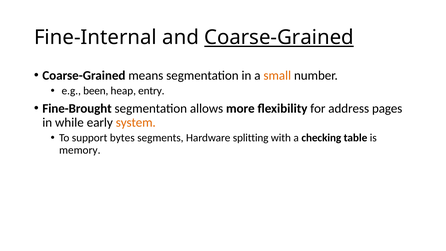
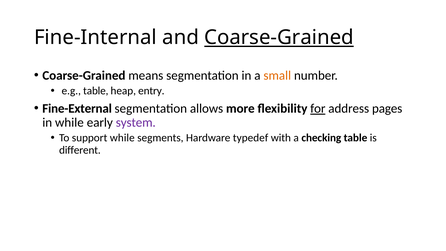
e.g been: been -> table (96, 91)
Fine-Brought: Fine-Brought -> Fine-External (77, 108)
for underline: none -> present (318, 108)
system colour: orange -> purple (136, 123)
support bytes: bytes -> while (122, 138)
splitting: splitting -> typedef (251, 138)
memory: memory -> different (80, 150)
